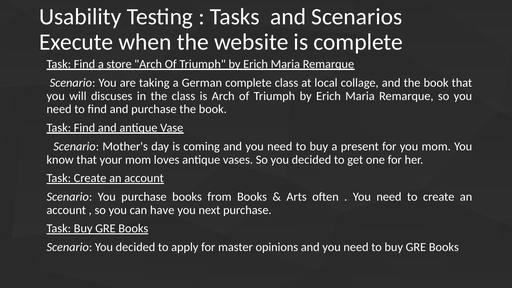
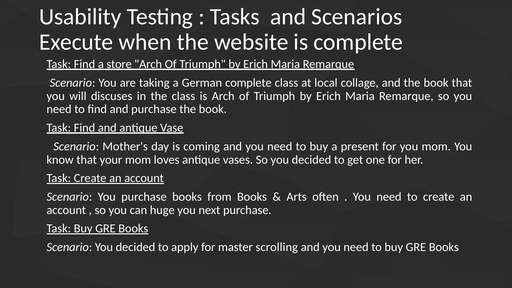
have: have -> huge (162, 210)
opinions: opinions -> scrolling (277, 247)
